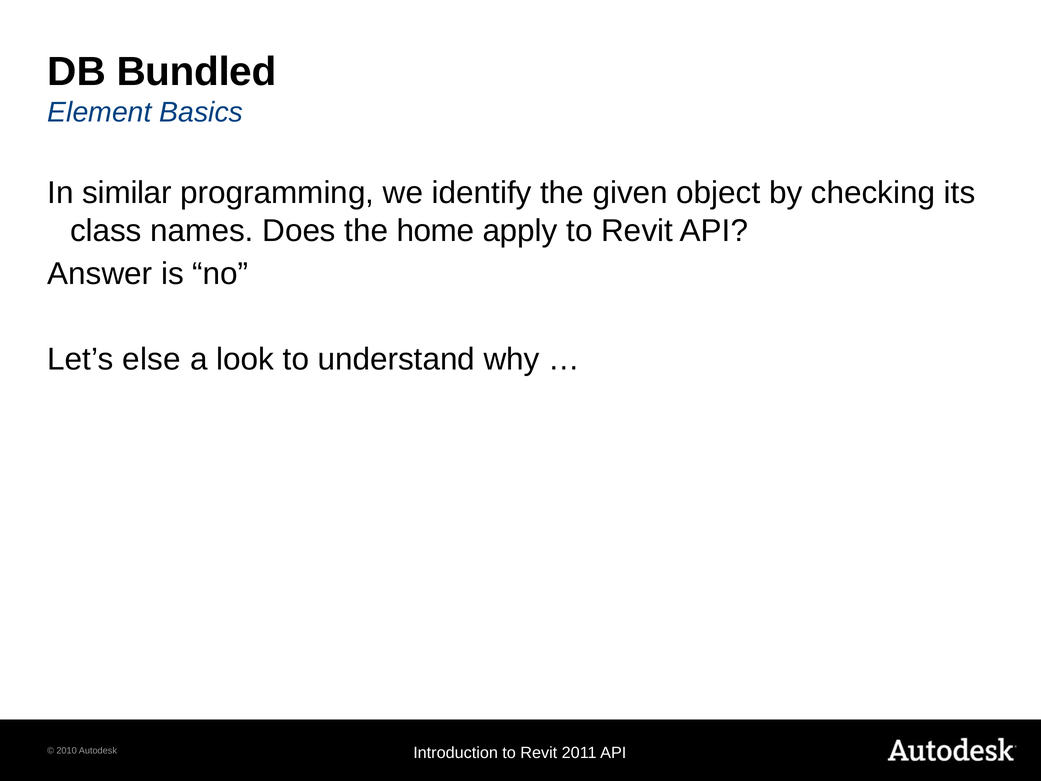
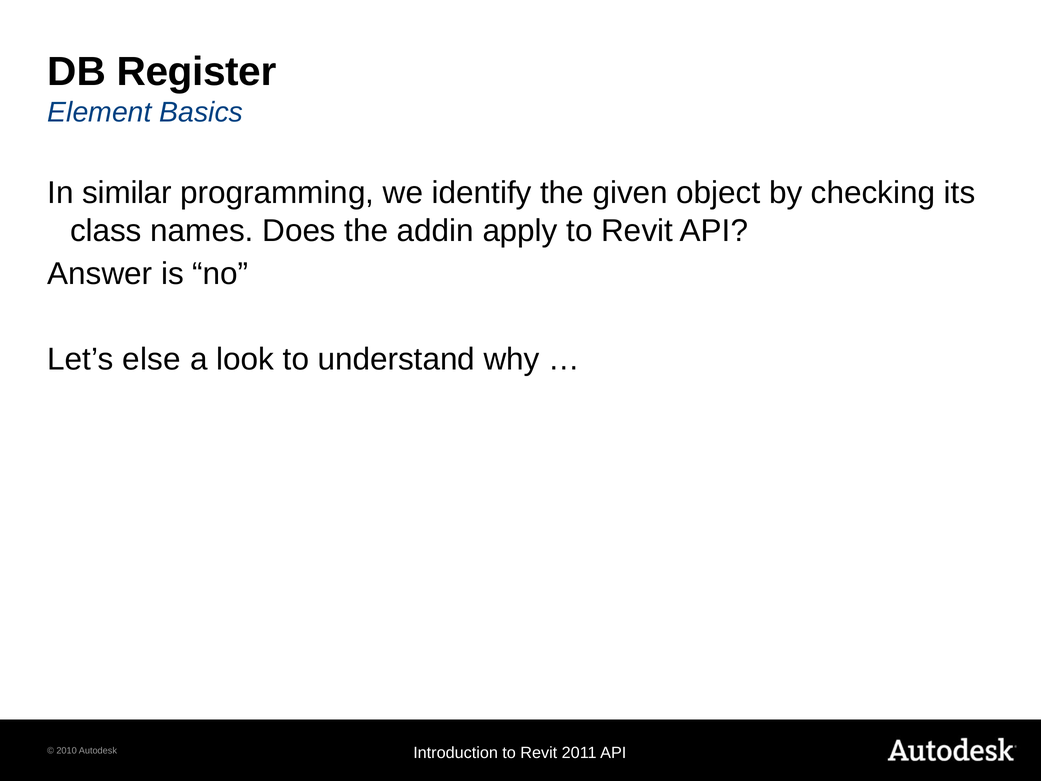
Bundled: Bundled -> Register (197, 72)
home: home -> addin (435, 231)
